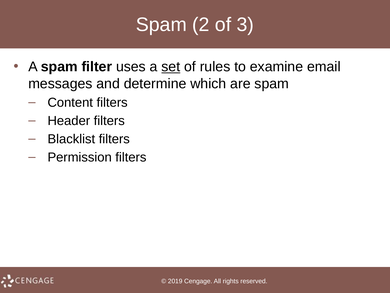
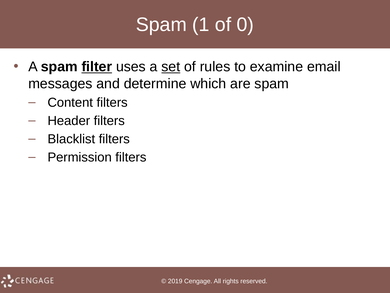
2: 2 -> 1 (201, 25)
3: 3 -> 0 (245, 25)
filter underline: none -> present (97, 67)
